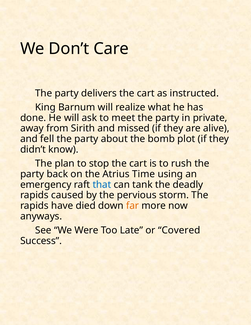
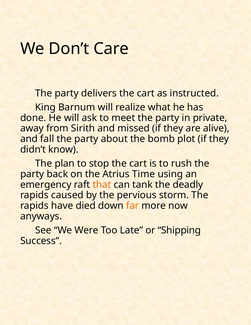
fell: fell -> fall (47, 139)
that colour: blue -> orange (102, 184)
Covered: Covered -> Shipping (179, 230)
